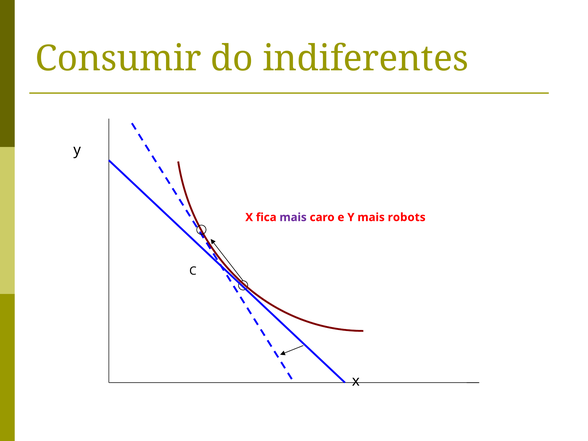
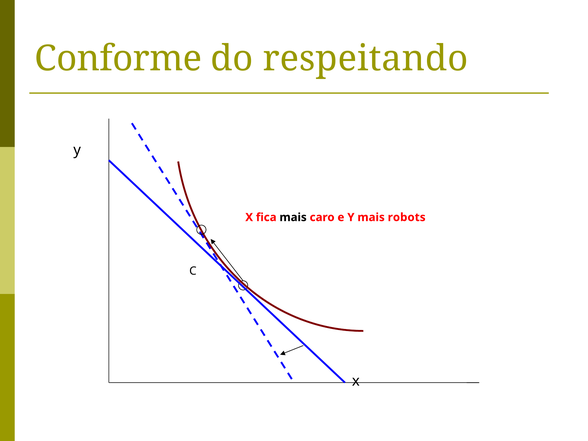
Consumir: Consumir -> Conforme (118, 59)
indiferentes: indiferentes -> respeitando (365, 59)
mais colour: purple -> black (293, 217)
